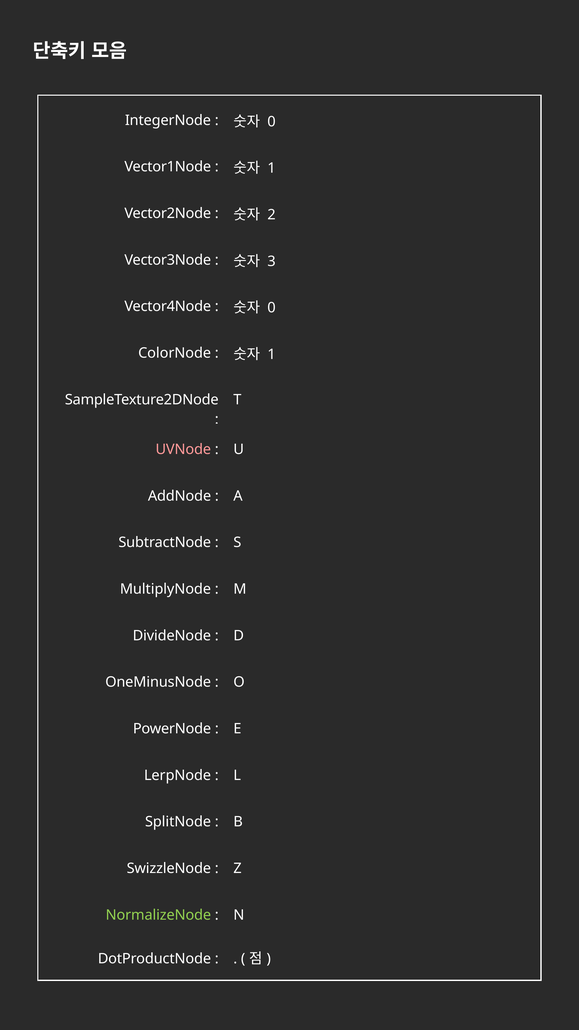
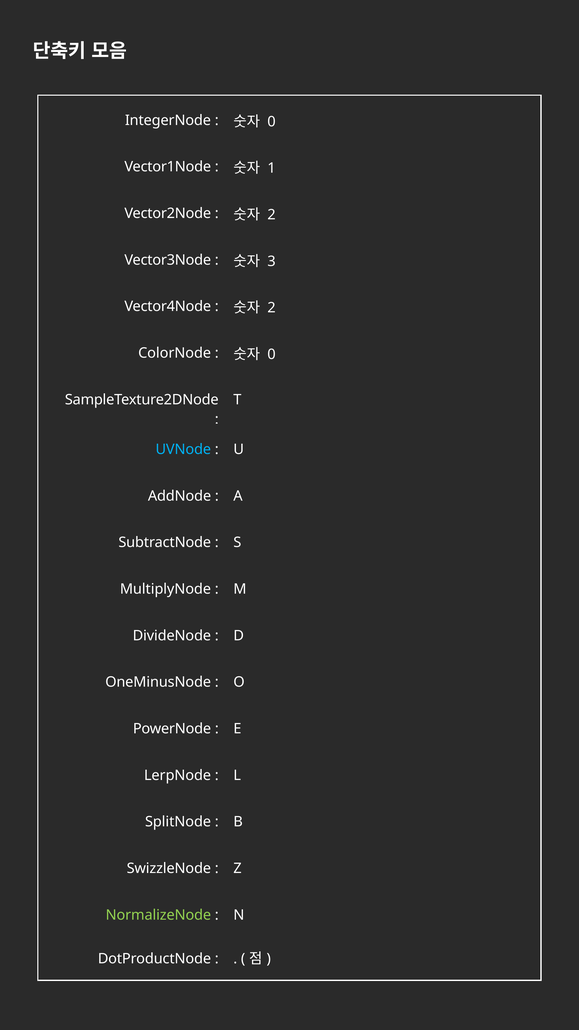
0: 0 -> 2 (272, 308)
1: 1 -> 0 (272, 354)
UVNode colour: pink -> light blue (183, 449)
